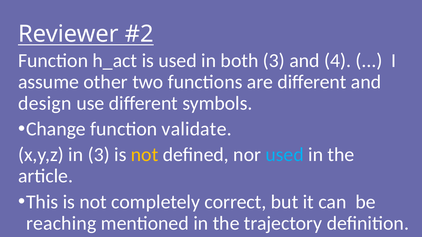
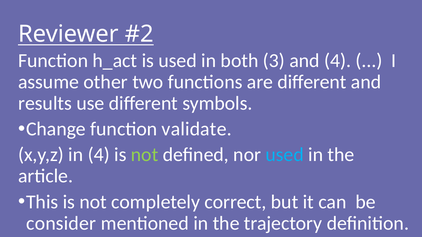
design: design -> results (45, 103)
in 3: 3 -> 4 (99, 155)
not colour: yellow -> light green (145, 155)
reaching: reaching -> consider (61, 224)
